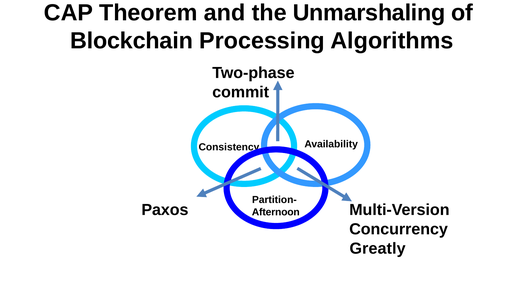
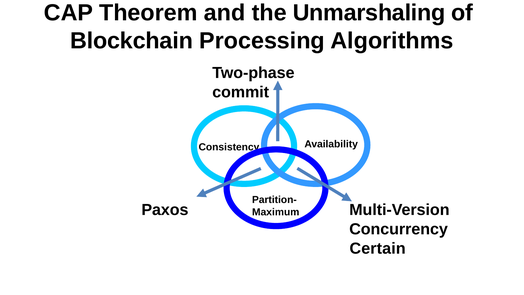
Afternoon: Afternoon -> Maximum (276, 212)
Greatly: Greatly -> Certain (378, 248)
